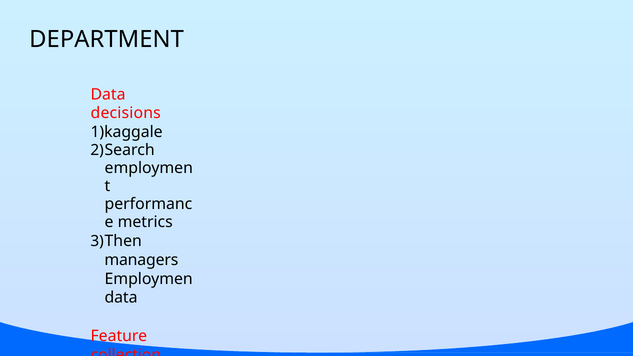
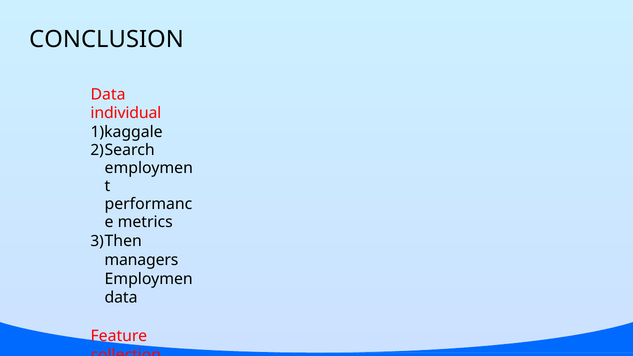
DEPARTMENT: DEPARTMENT -> CONCLUSION (107, 39)
decisions: decisions -> individual (126, 113)
